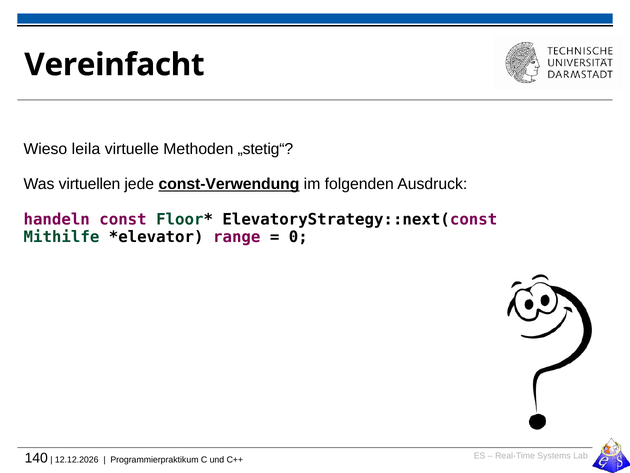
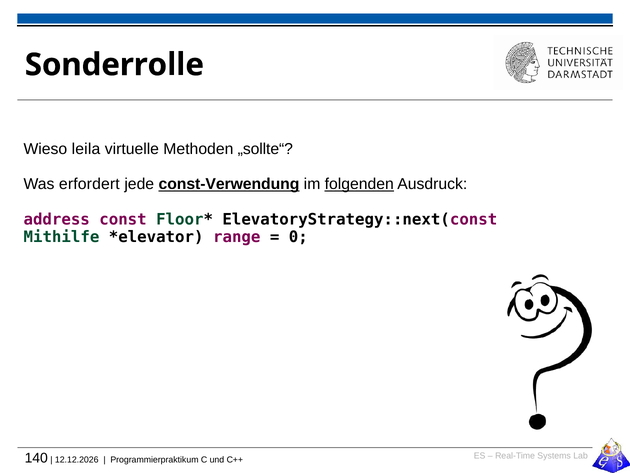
Vereinfacht: Vereinfacht -> Sonderrolle (114, 65)
„stetig“: „stetig“ -> „sollte“ (265, 149)
virtuellen: virtuellen -> erfordert (89, 184)
folgenden underline: none -> present (359, 184)
handeln: handeln -> address (57, 219)
